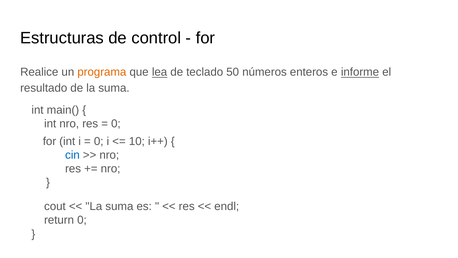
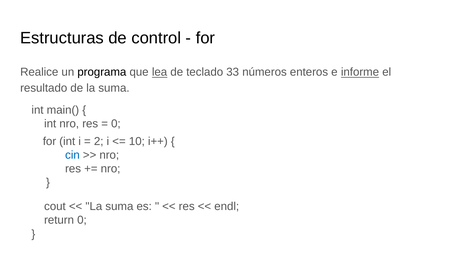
programa colour: orange -> black (102, 72)
50: 50 -> 33 (233, 72)
0: 0 -> 2 (99, 141)
